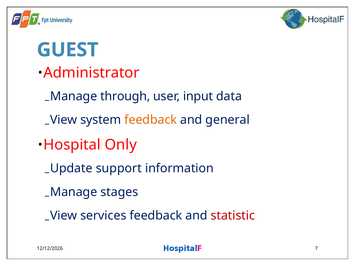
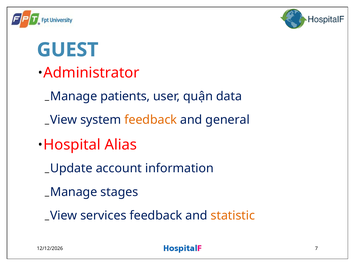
through: through -> patients (125, 96)
input: input -> quận (198, 96)
Only: Only -> Alias (121, 145)
support: support -> account (119, 169)
statistic colour: red -> orange (233, 216)
